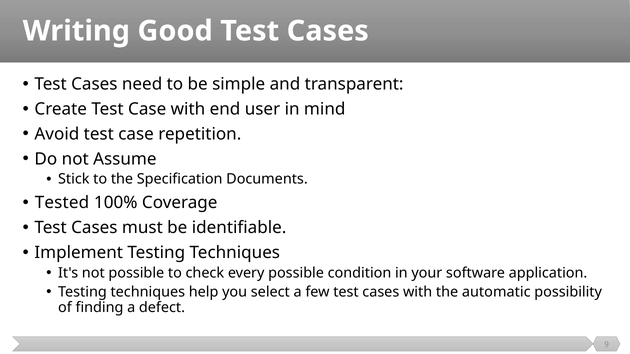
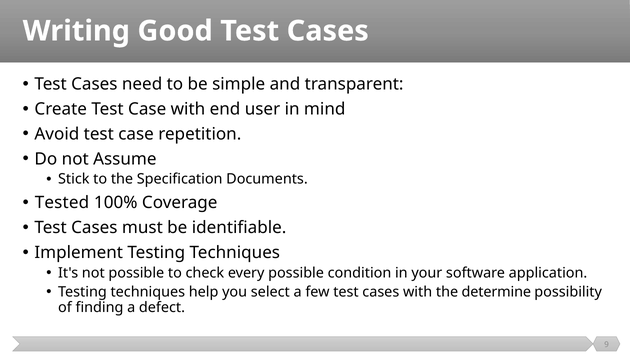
automatic: automatic -> determine (496, 292)
